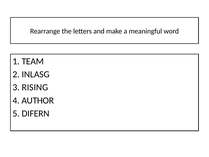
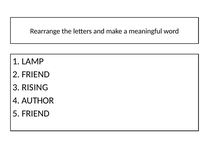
TEAM: TEAM -> LAMP (33, 61)
2 INLASG: INLASG -> FRIEND (36, 74)
5 DIFERN: DIFERN -> FRIEND (36, 113)
